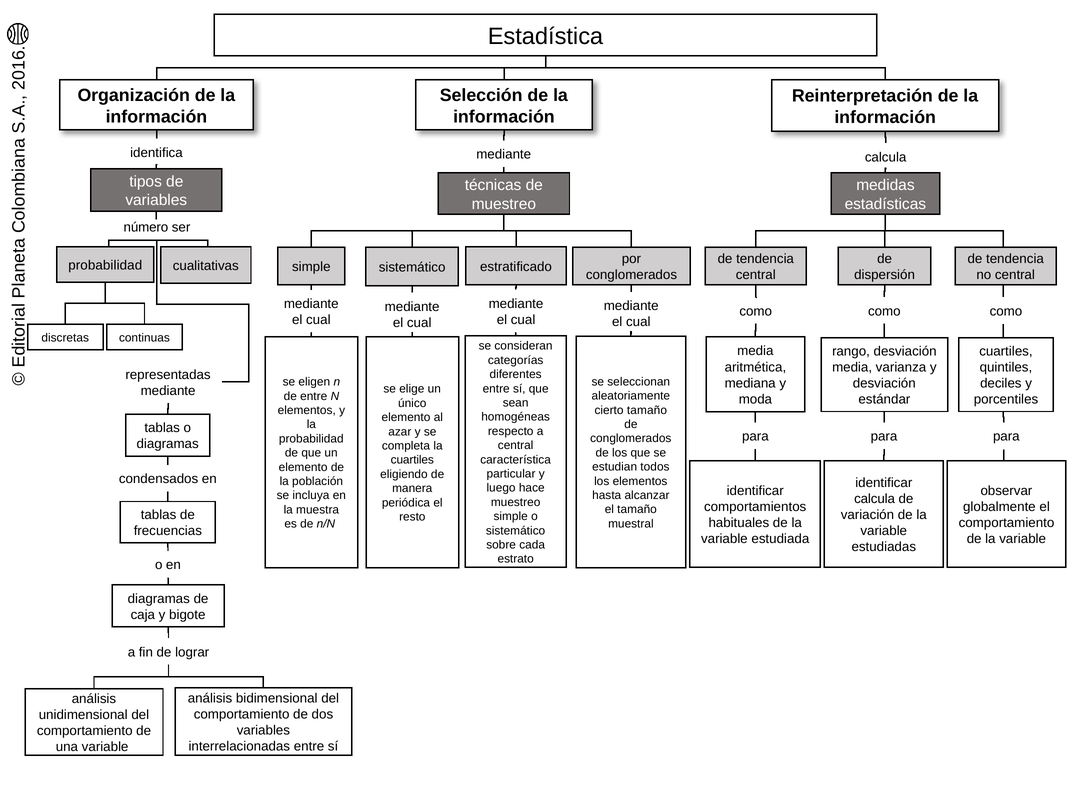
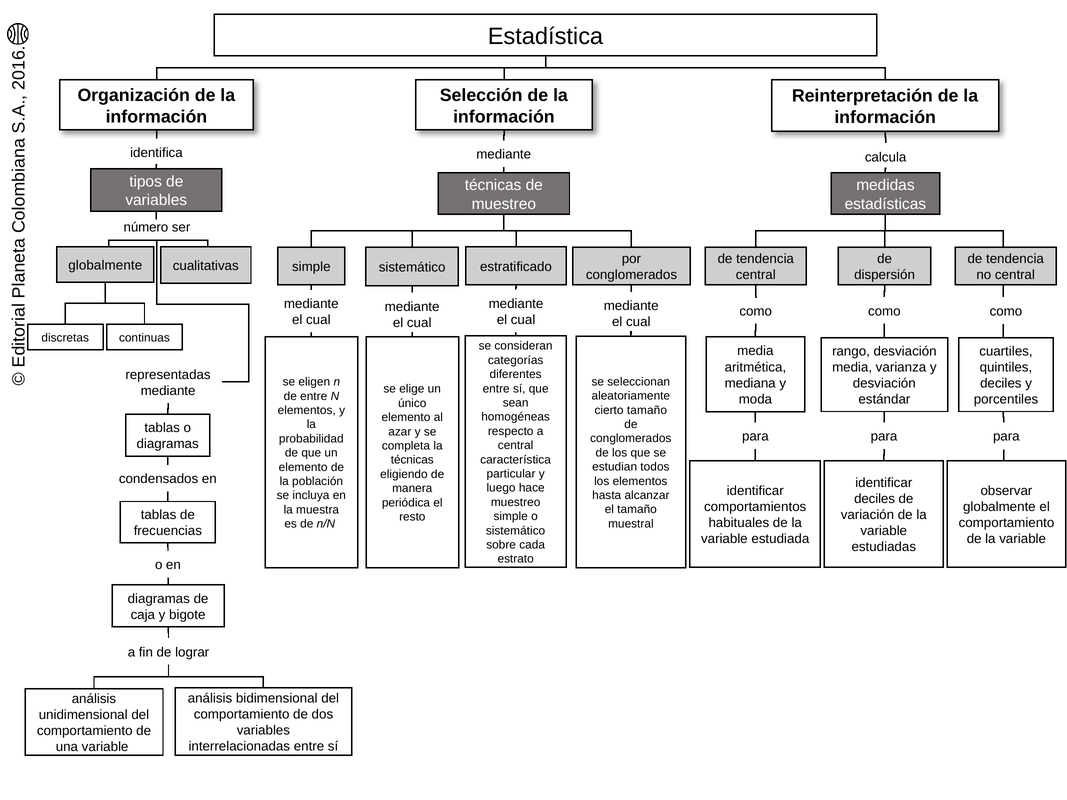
probabilidad: probabilidad -> globalmente (105, 266)
cuartiles: cuartiles -> técnicas (412, 460)
calcula: calcula -> deciles (875, 499)
